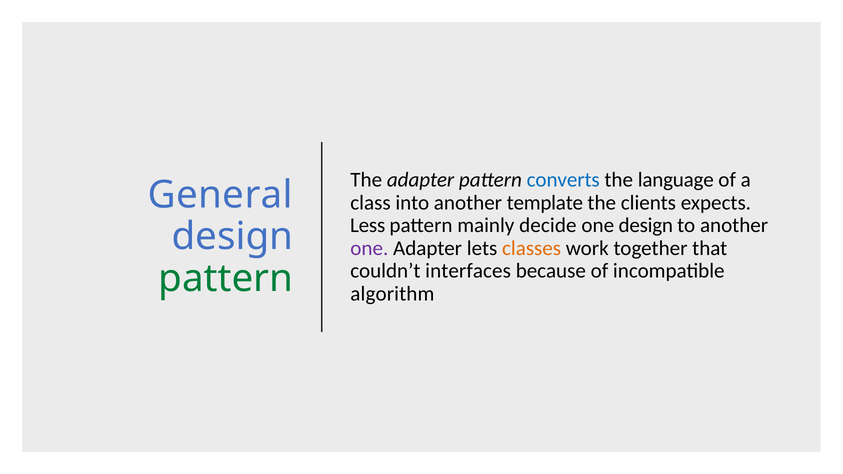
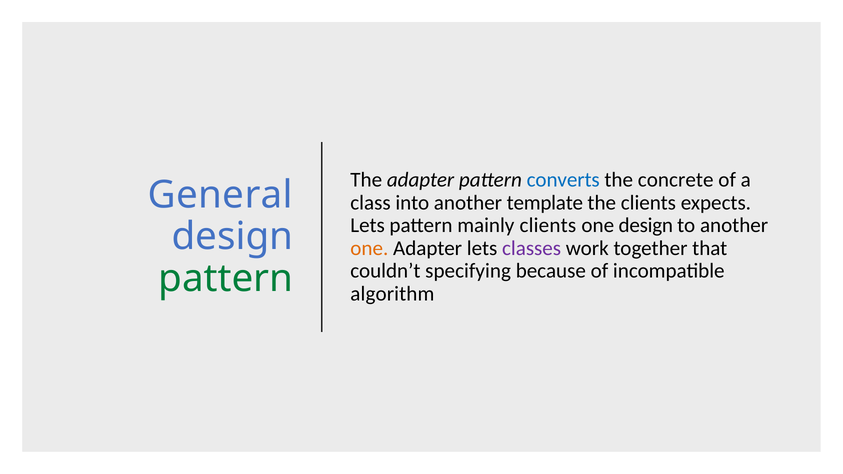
language: language -> concrete (676, 180)
Less: Less -> Lets (368, 226)
mainly decide: decide -> clients (548, 226)
one colour: purple -> orange (369, 248)
classes colour: orange -> purple (532, 248)
interfaces: interfaces -> specifying (468, 271)
